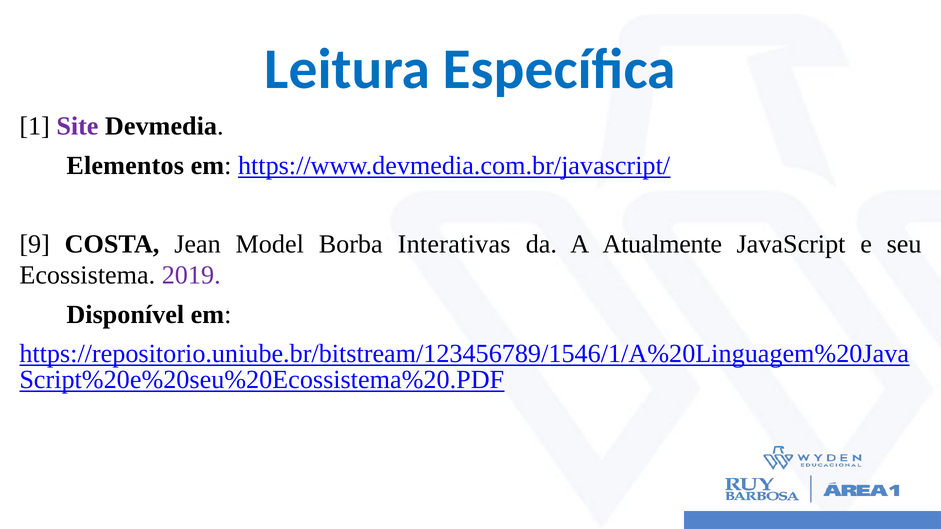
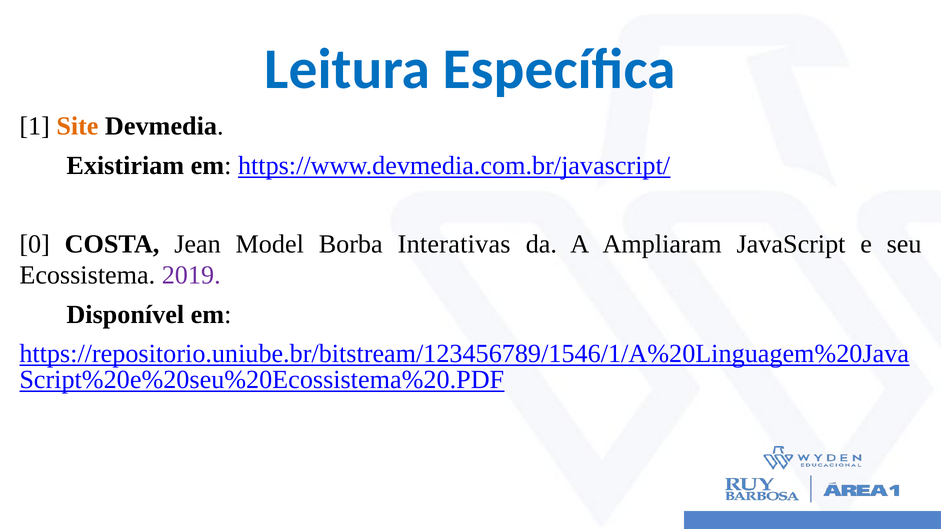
Site colour: purple -> orange (77, 126)
Elementos: Elementos -> Existiriam (125, 166)
9: 9 -> 0 (35, 244)
Atualmente: Atualmente -> Ampliaram (662, 244)
